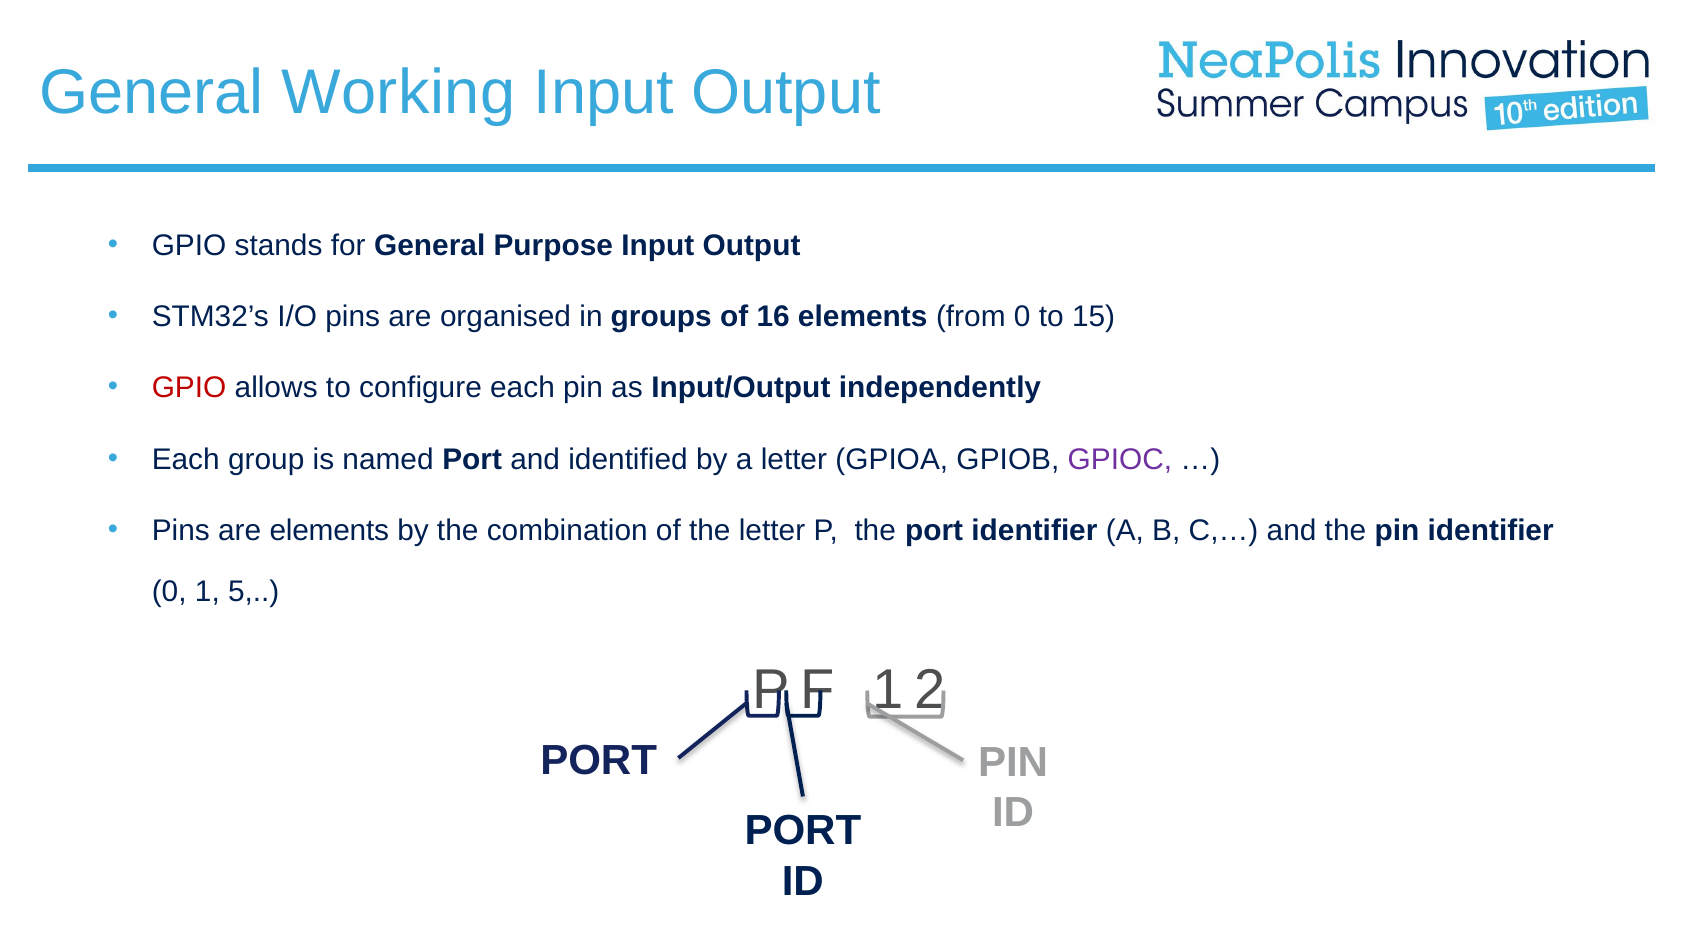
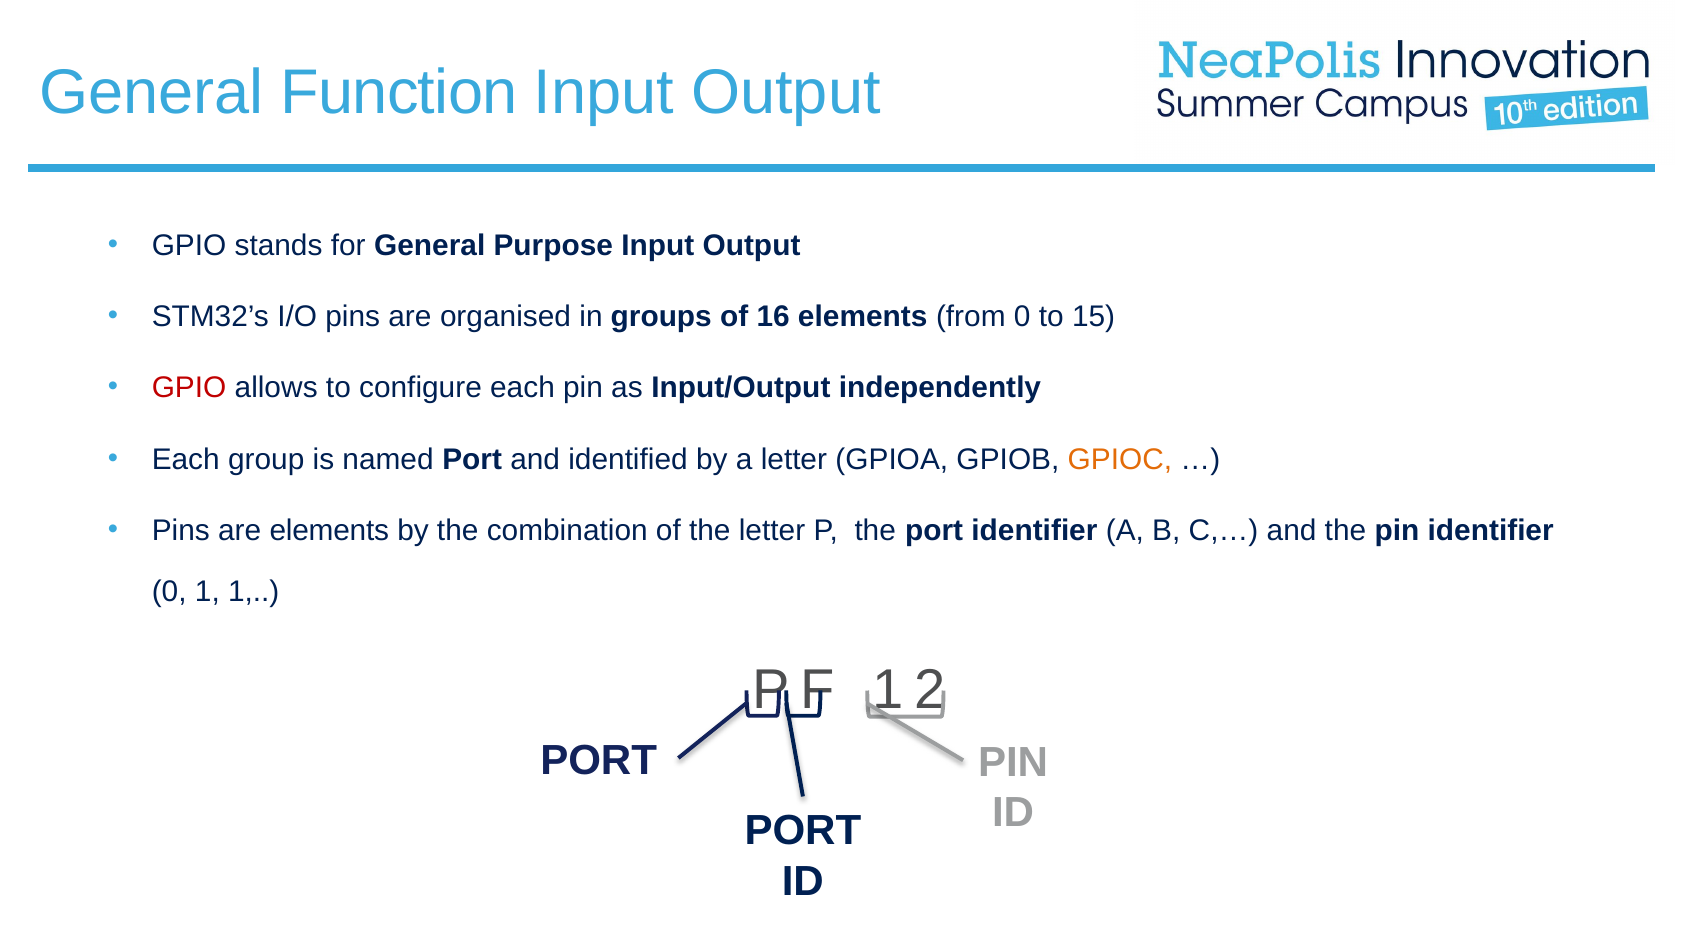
Working: Working -> Function (399, 93)
GPIOC colour: purple -> orange (1120, 460)
1 5: 5 -> 1 (254, 592)
